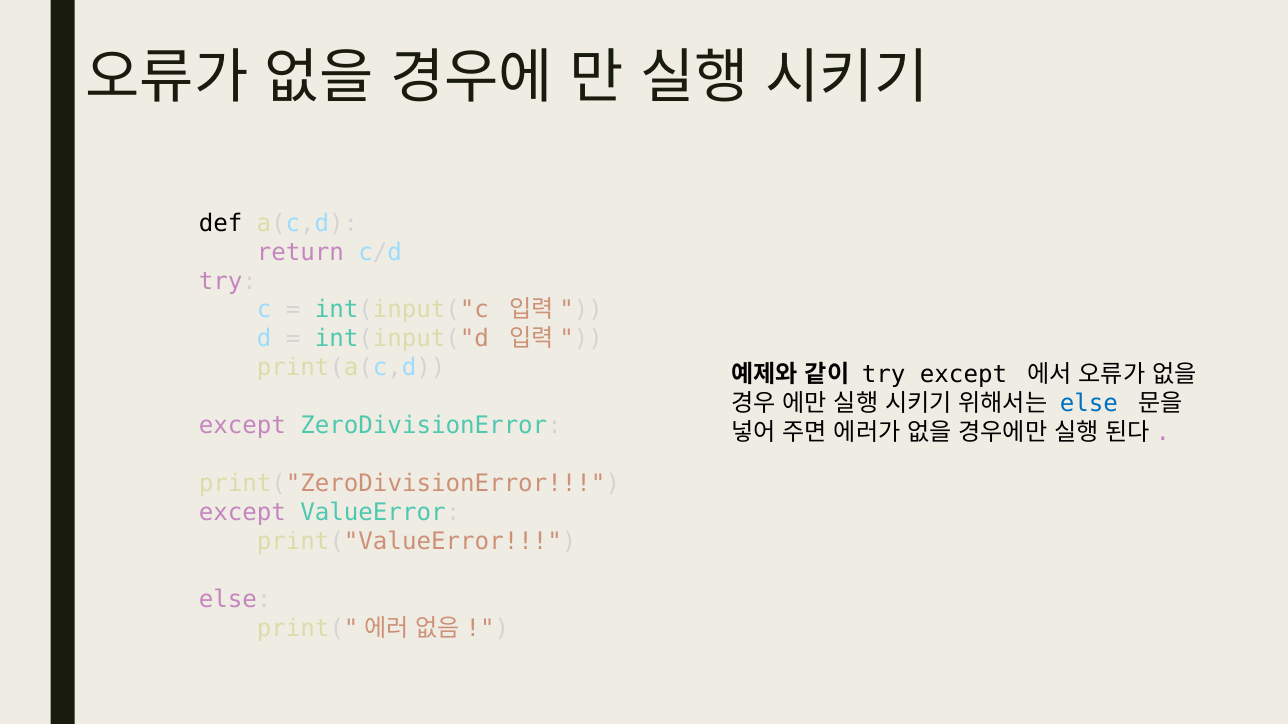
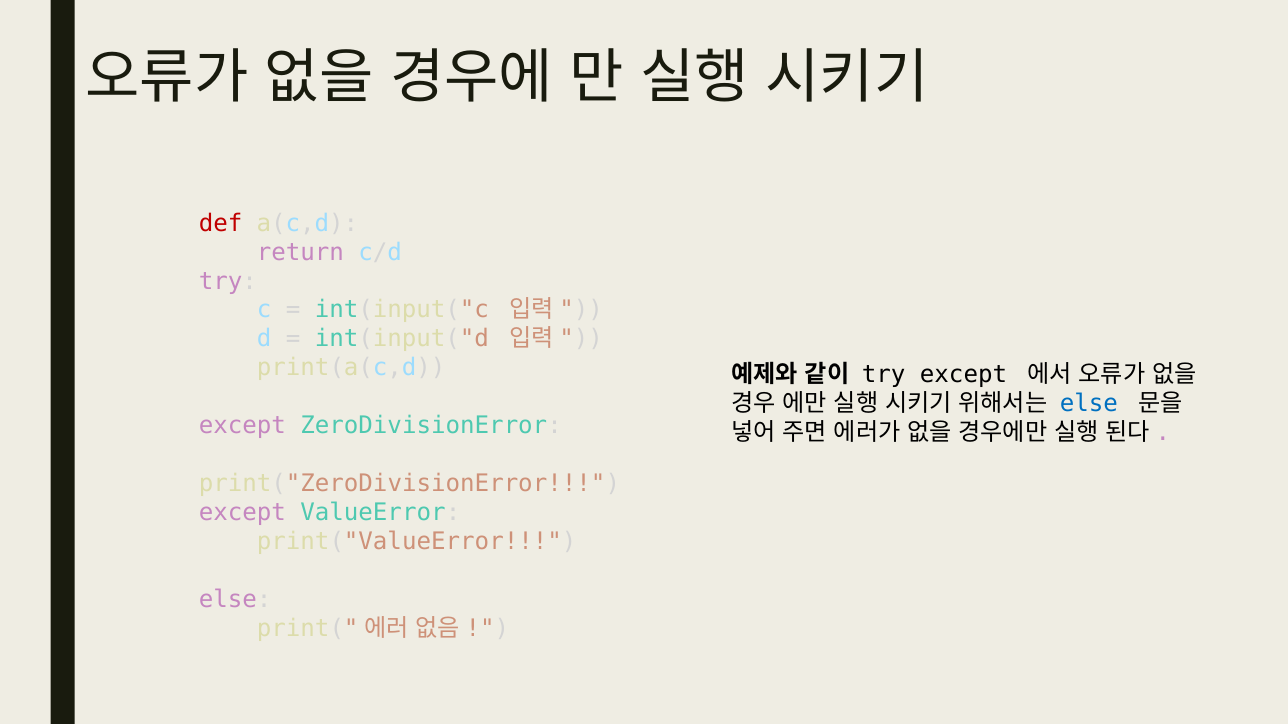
def colour: black -> red (221, 223)
